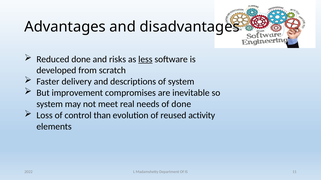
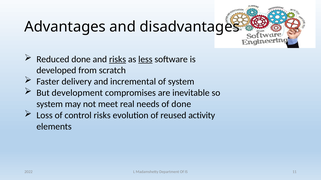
risks underline: none -> present (118, 59)
descriptions: descriptions -> incremental (133, 82)
improvement: improvement -> development (77, 93)
control than: than -> risks (102, 116)
